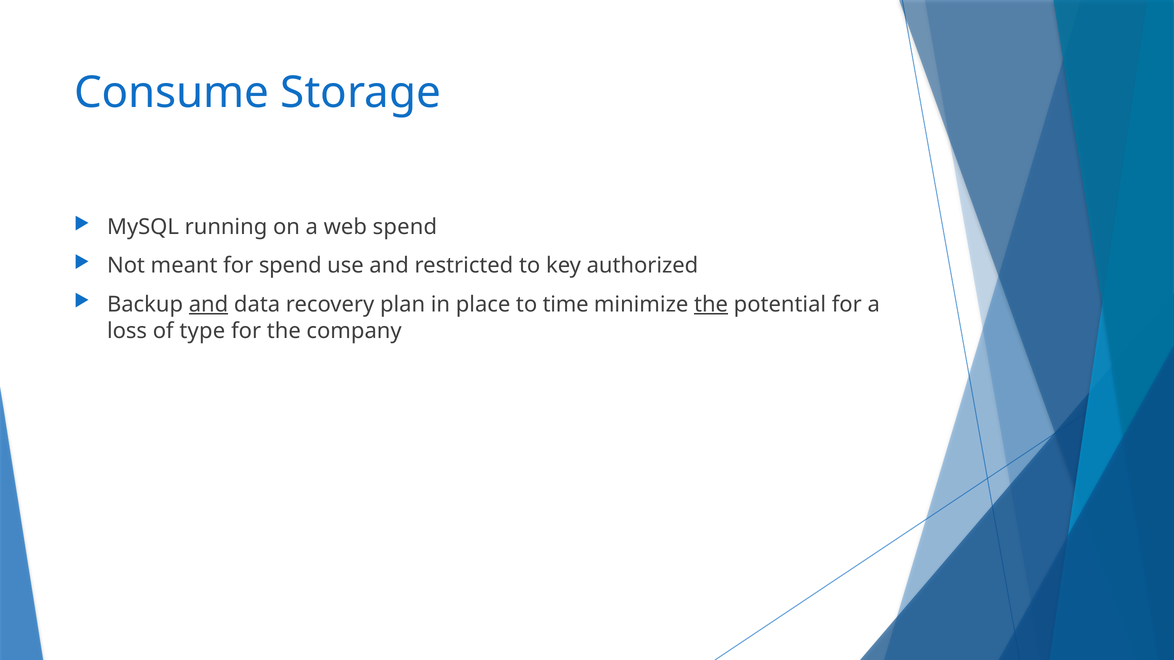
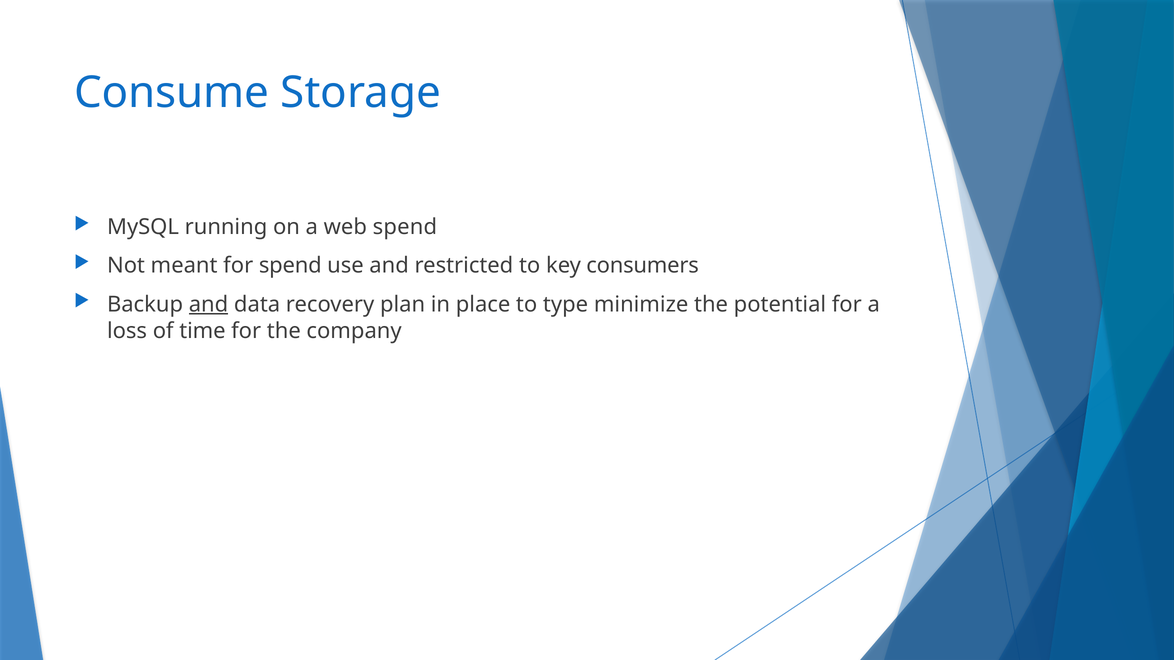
authorized: authorized -> consumers (643, 266)
time: time -> type (566, 305)
the underline: present -> none (711, 305)
type: type -> time (202, 331)
